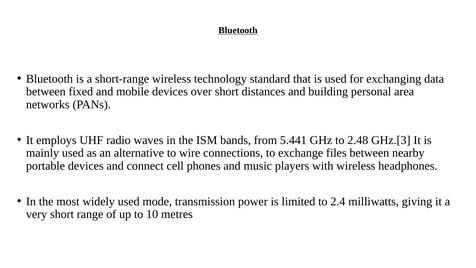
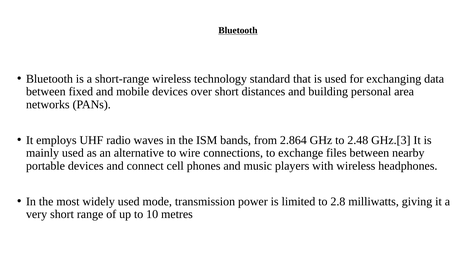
5.441: 5.441 -> 2.864 (293, 140)
2.4: 2.4 -> 2.8 (338, 201)
